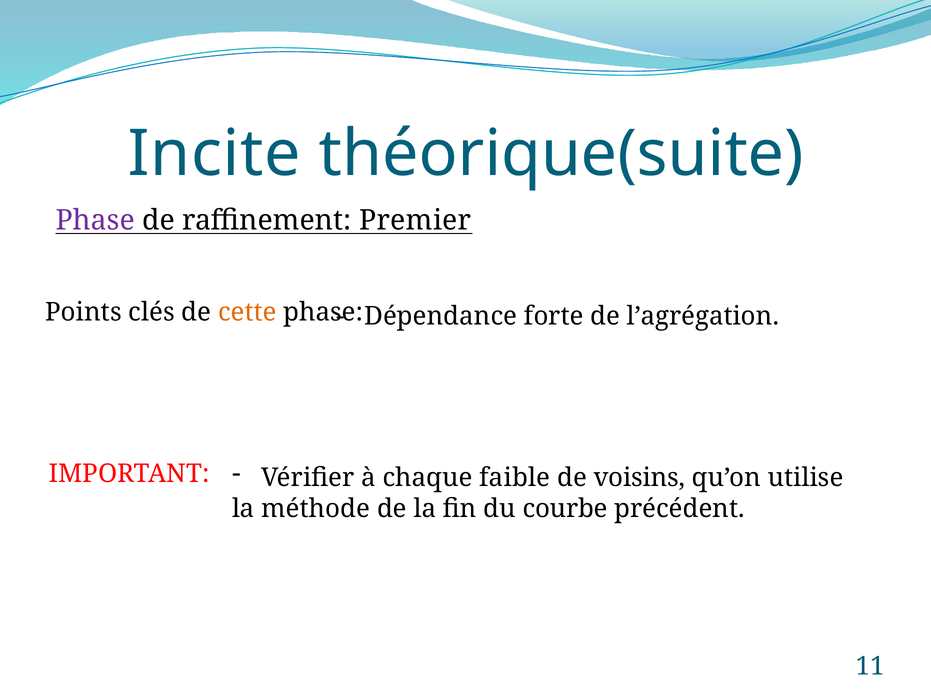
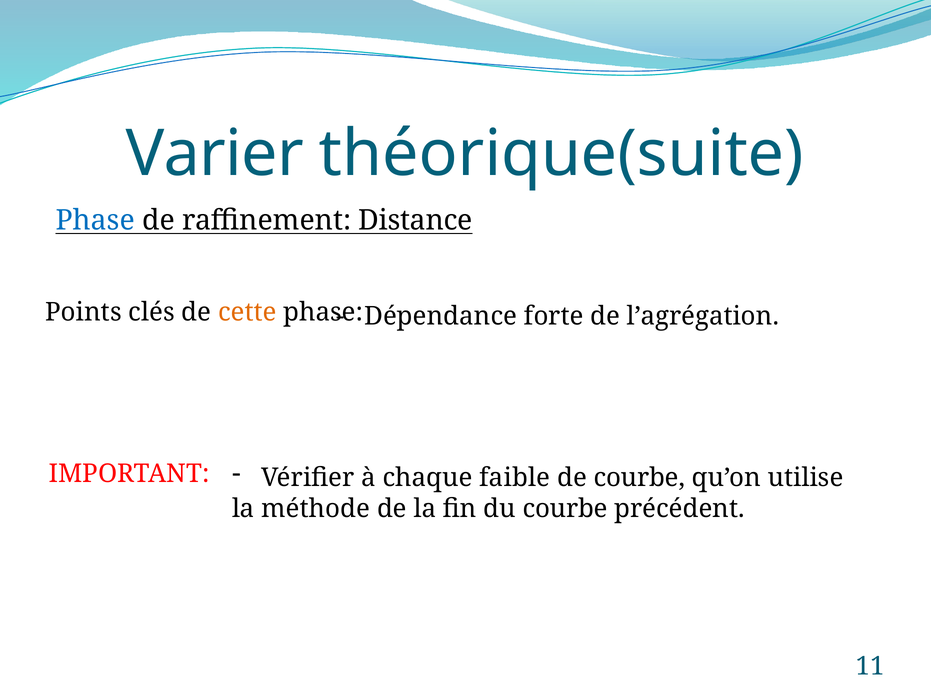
Incite: Incite -> Varier (215, 154)
Phase colour: purple -> blue (95, 221)
Premier: Premier -> Distance (416, 221)
de voisins: voisins -> courbe (639, 478)
